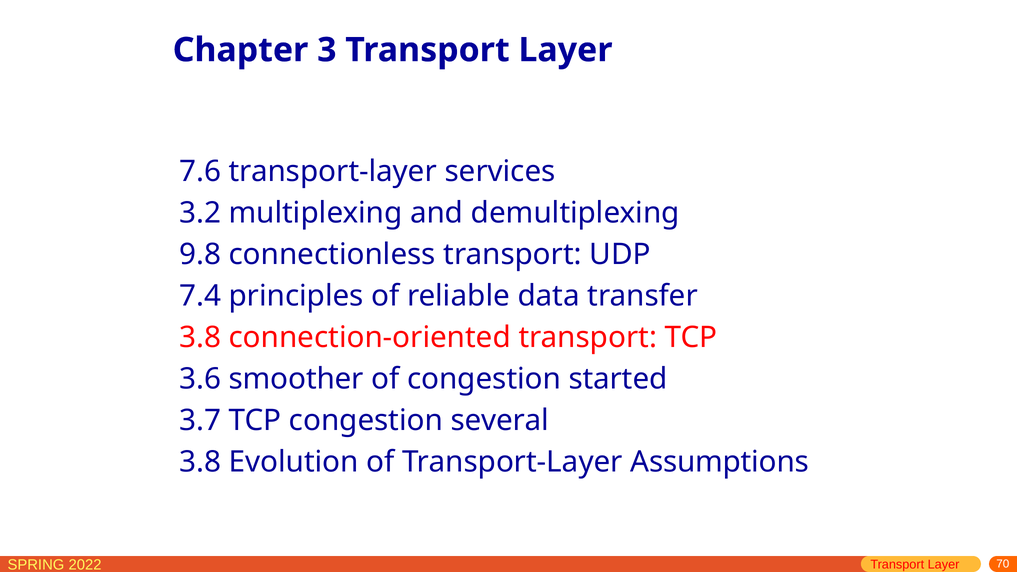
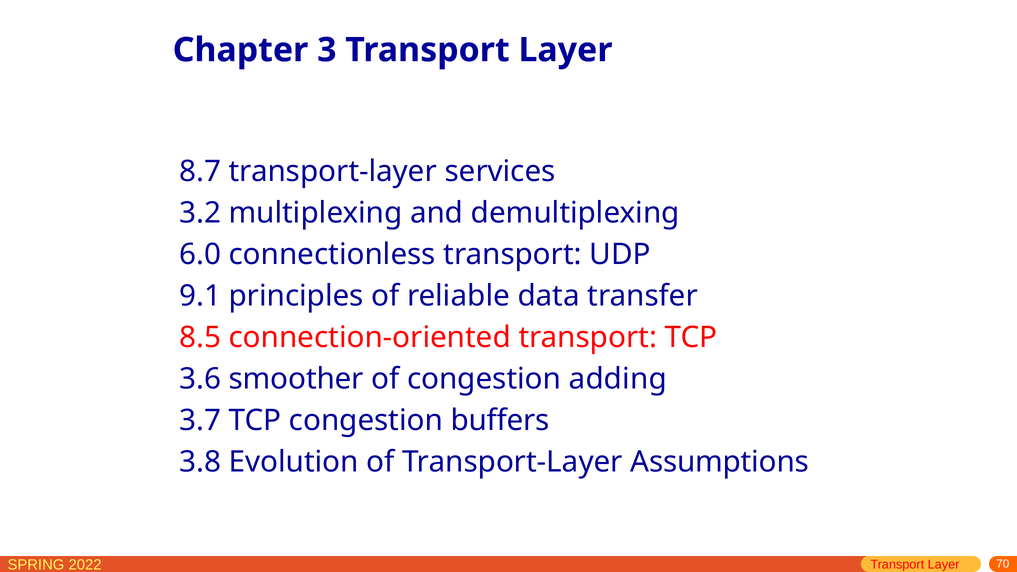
7.6: 7.6 -> 8.7 (200, 171)
9.8: 9.8 -> 6.0 (200, 254)
7.4: 7.4 -> 9.1 (200, 296)
3.8: 3.8 -> 8.5 (200, 337)
started: started -> adding (618, 379)
several: several -> buffers (500, 420)
